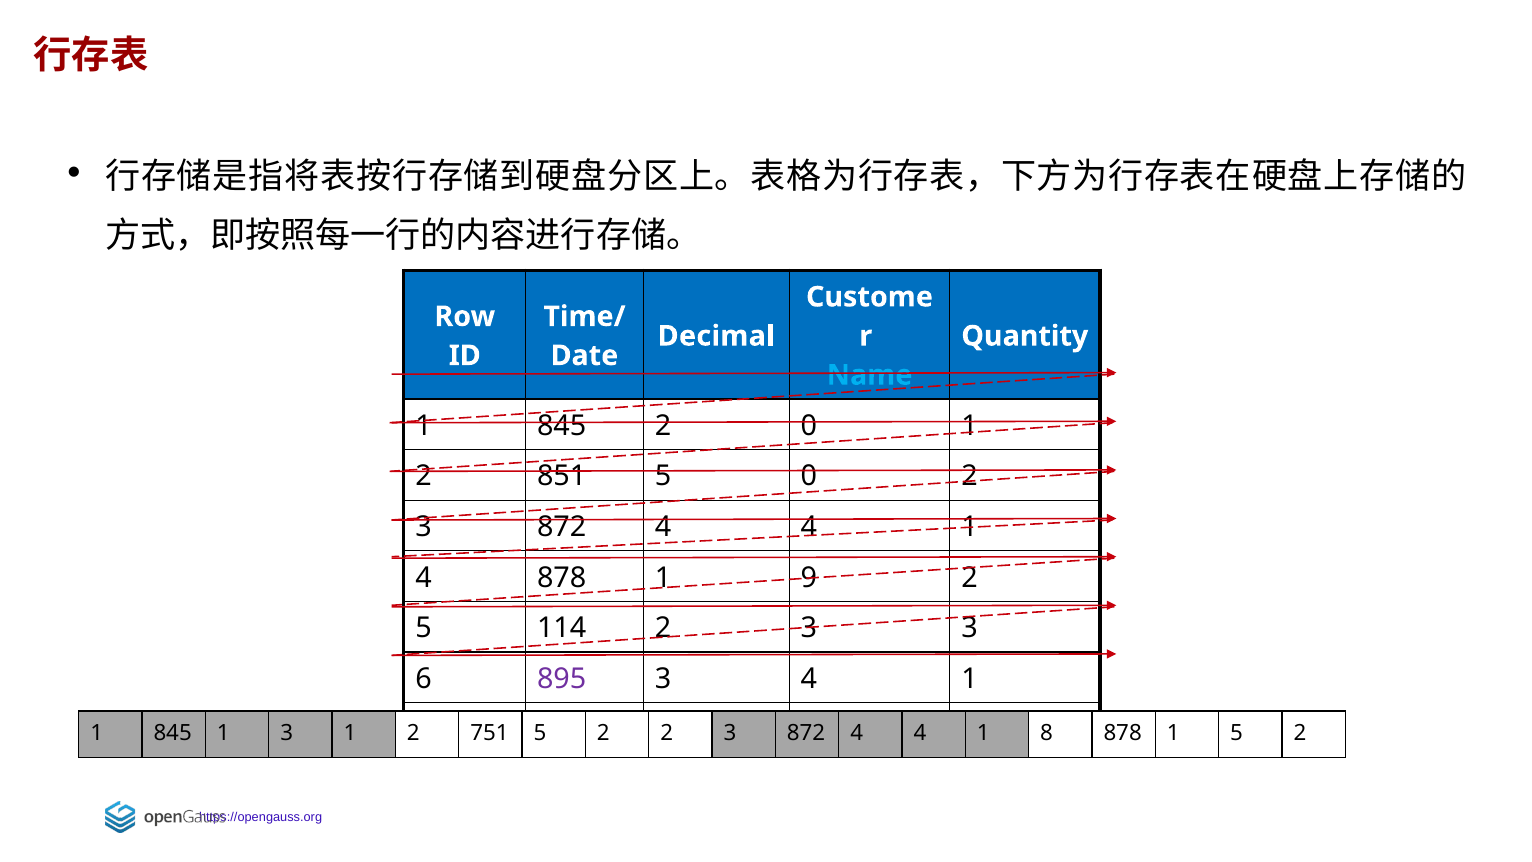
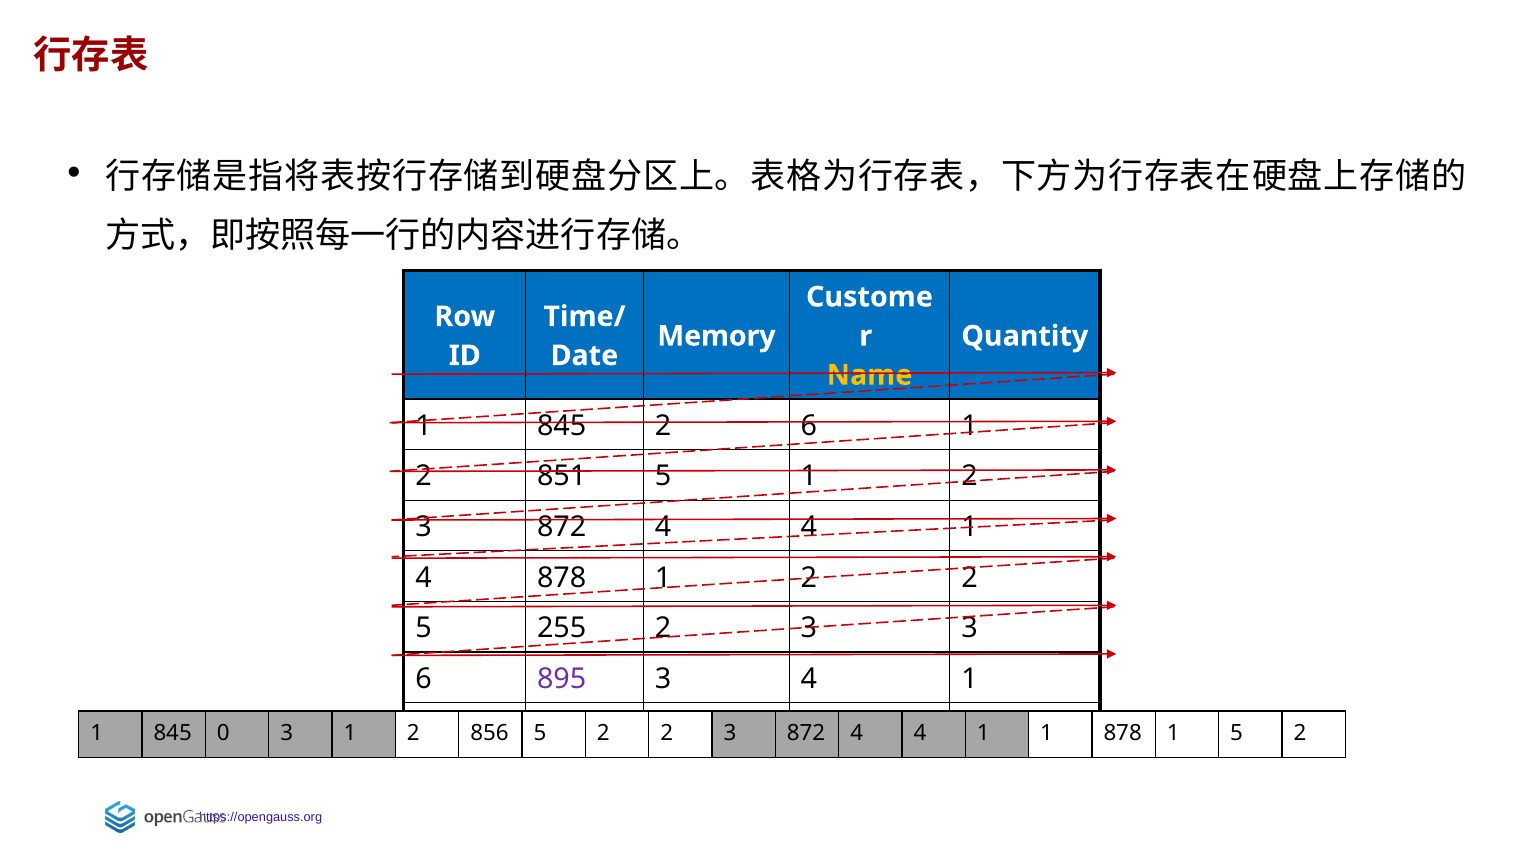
Decimal: Decimal -> Memory (716, 336)
Name colour: light blue -> yellow (870, 375)
2 0: 0 -> 6 (809, 426)
5 0: 0 -> 1 (809, 476)
878 1 9: 9 -> 2 (809, 578)
114: 114 -> 255 (562, 628)
845 1: 1 -> 0 (223, 733)
751: 751 -> 856 (489, 733)
4 4 1 8: 8 -> 1 (1047, 733)
